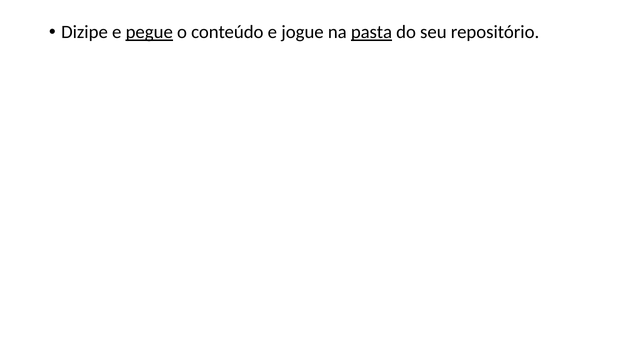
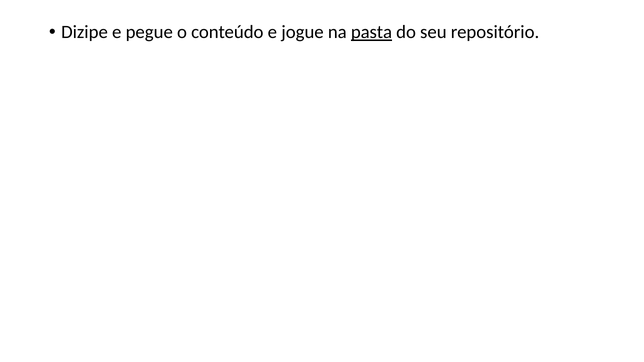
pegue underline: present -> none (149, 32)
